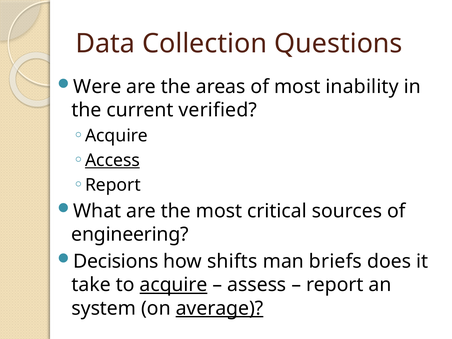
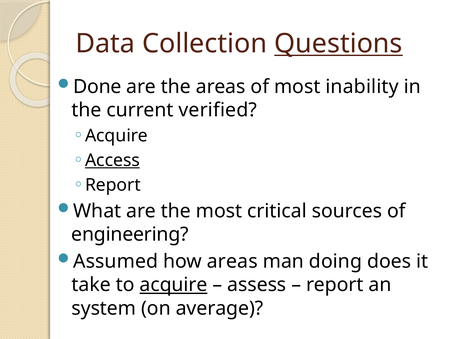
Questions underline: none -> present (338, 44)
Were: Were -> Done (97, 87)
Decisions: Decisions -> Assumed (116, 262)
how shifts: shifts -> areas (232, 262)
briefs: briefs -> doing (336, 262)
average underline: present -> none (220, 308)
